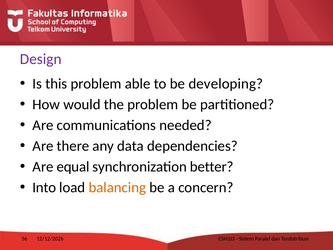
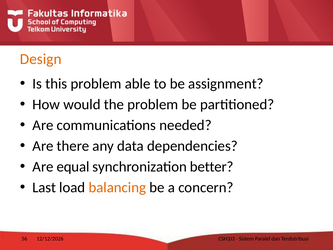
Design colour: purple -> orange (41, 59)
developing: developing -> assignment (226, 84)
Into: Into -> Last (44, 187)
